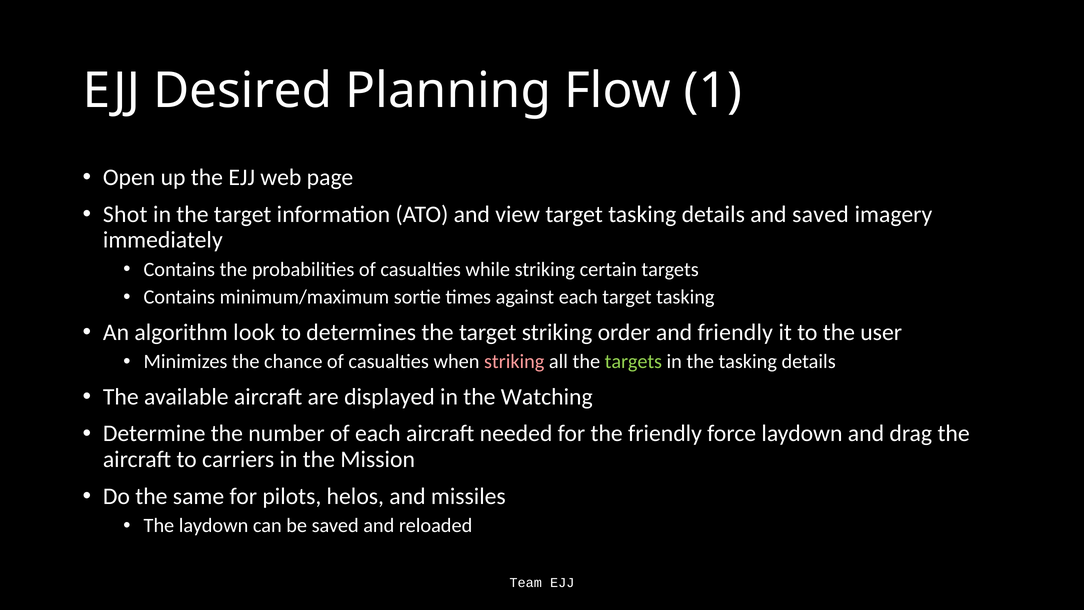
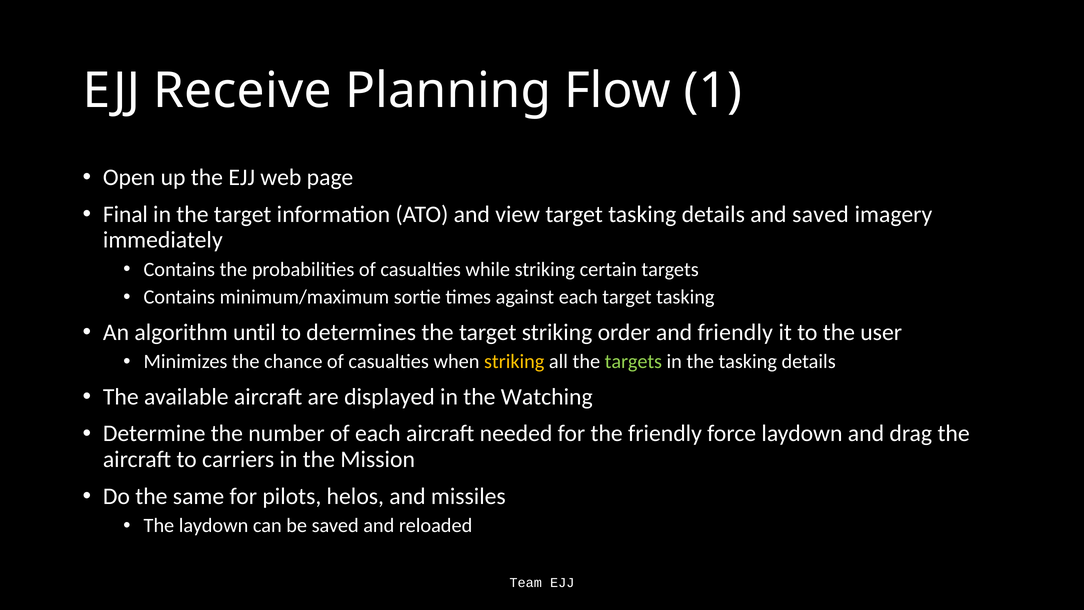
Desired: Desired -> Receive (243, 91)
Shot: Shot -> Final (125, 214)
look: look -> until (254, 332)
striking colour: pink -> yellow (514, 362)
